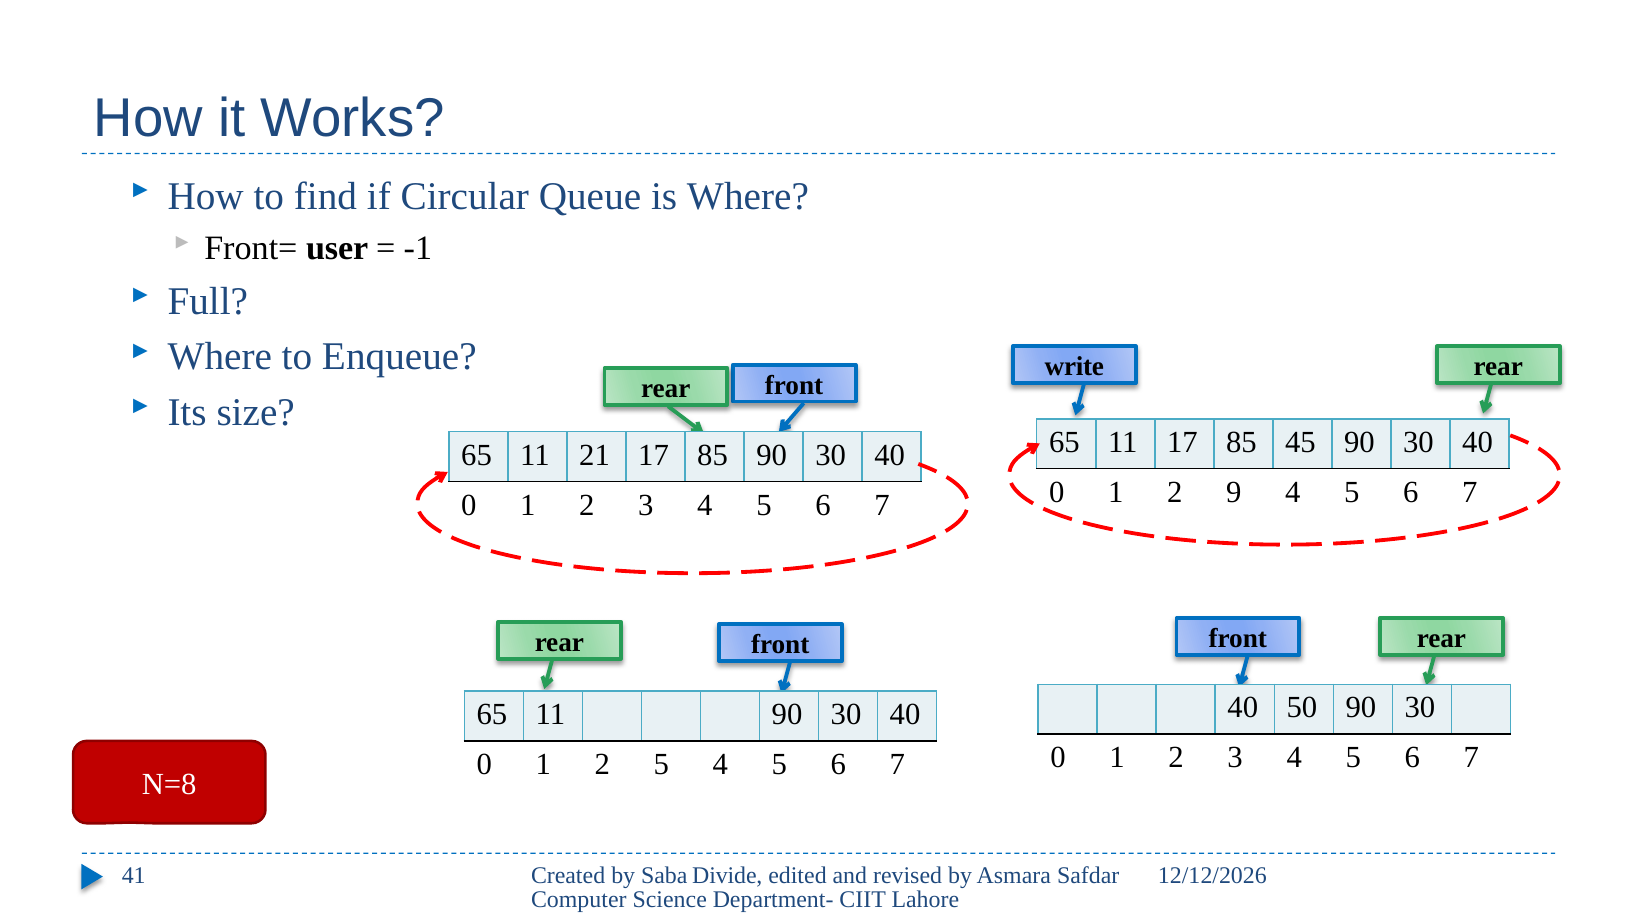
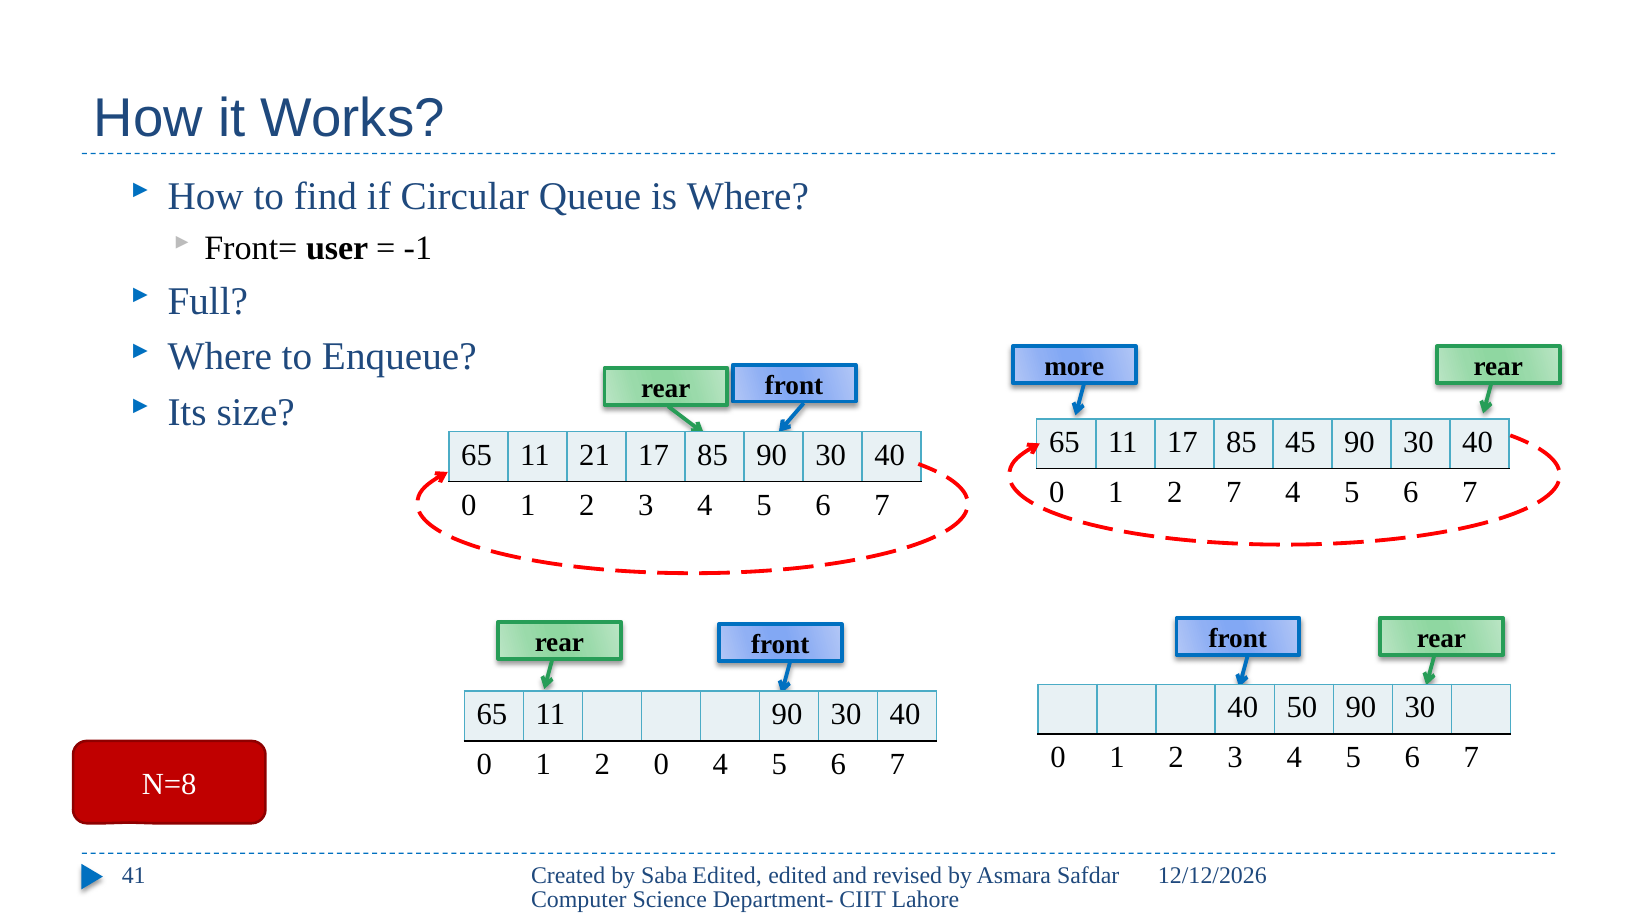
write: write -> more (1074, 367)
2 9: 9 -> 7 (1234, 492)
2 5: 5 -> 0 (661, 764)
Saba Divide: Divide -> Edited (727, 876)
